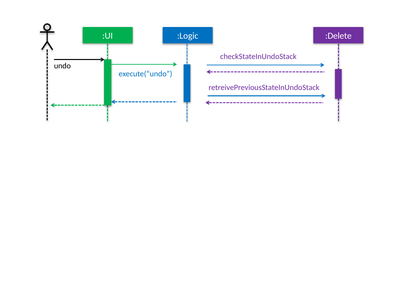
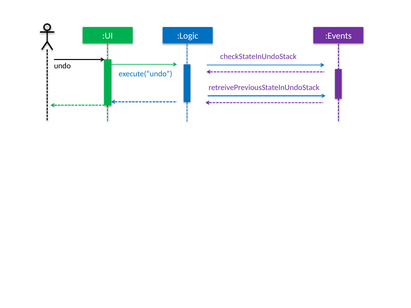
:Delete: :Delete -> :Events (338, 36)
